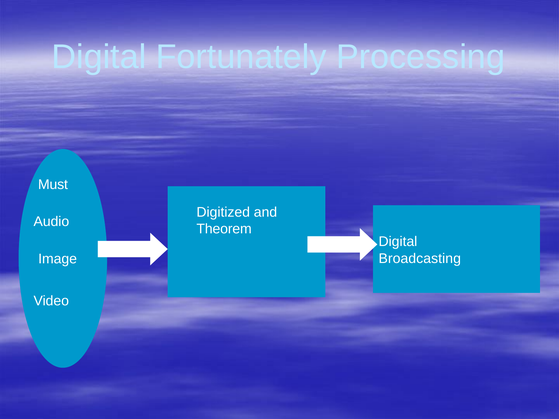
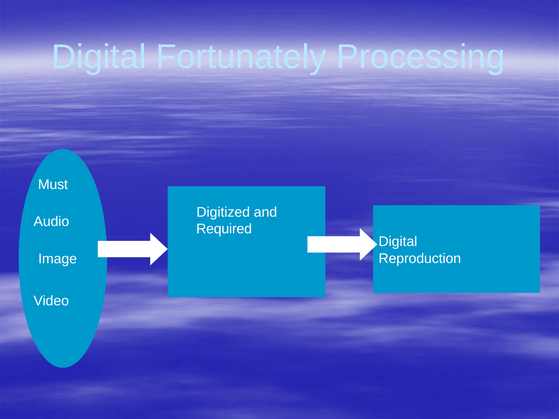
Theorem: Theorem -> Required (224, 229)
Broadcasting: Broadcasting -> Reproduction (420, 259)
